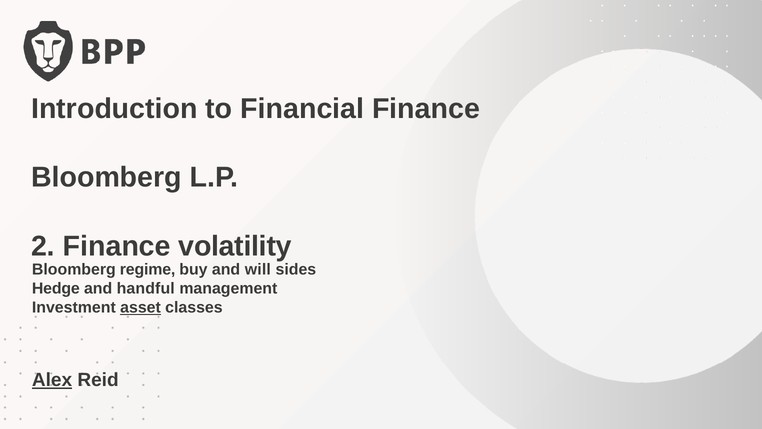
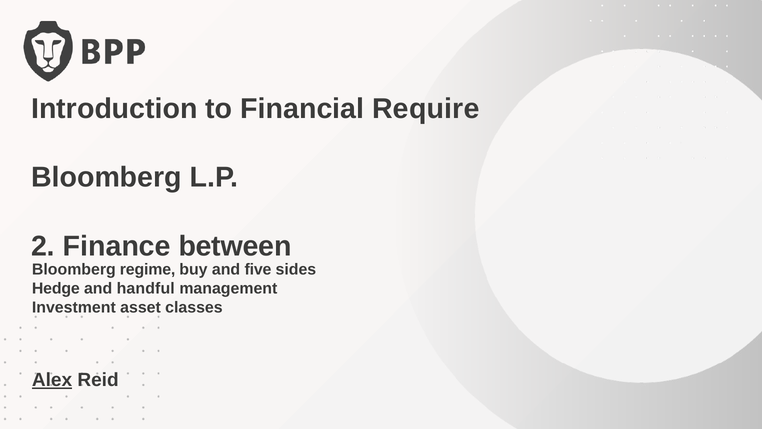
Financial Finance: Finance -> Require (426, 109)
volatility: volatility -> between (235, 246)
will: will -> five (258, 269)
asset underline: present -> none (141, 307)
